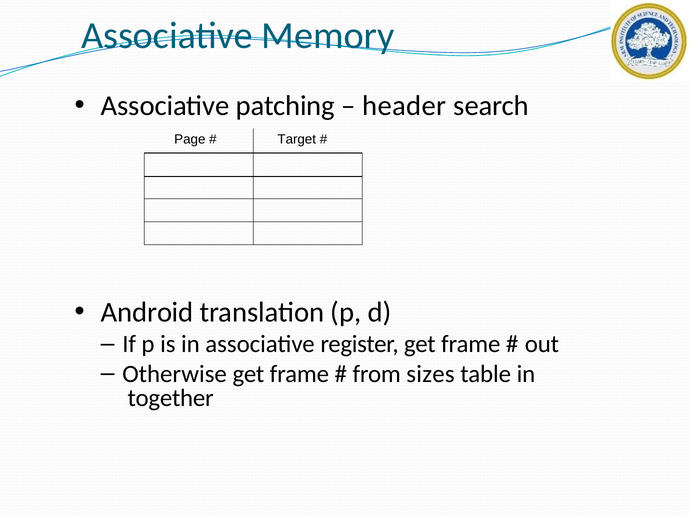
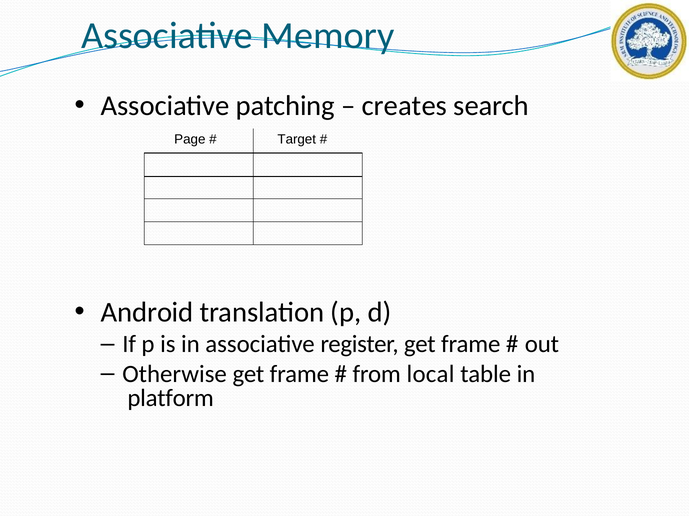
header: header -> creates (404, 106)
sizes: sizes -> local (431, 375)
together: together -> platform (171, 399)
